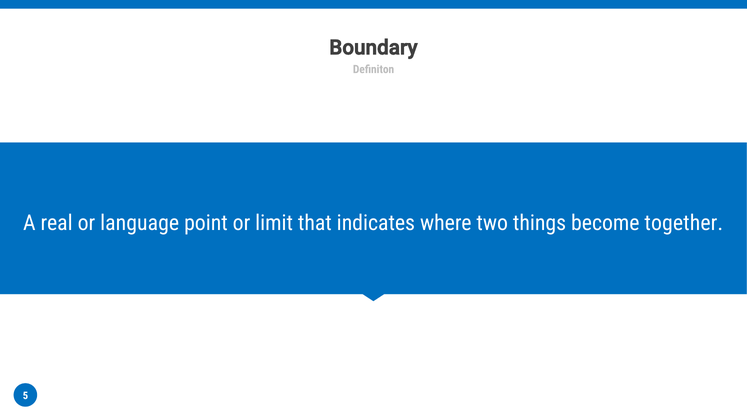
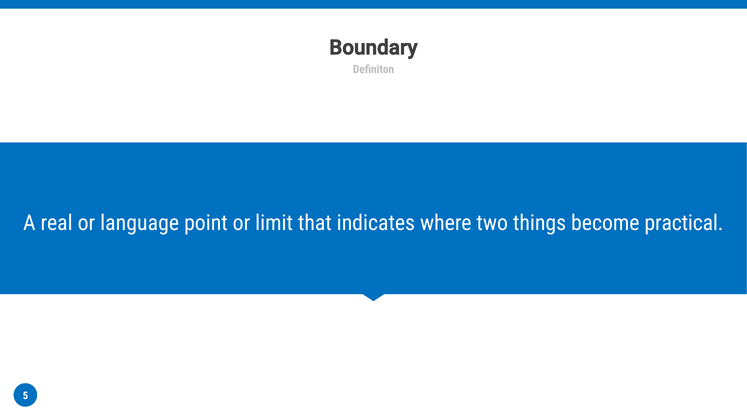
together: together -> practical (684, 223)
